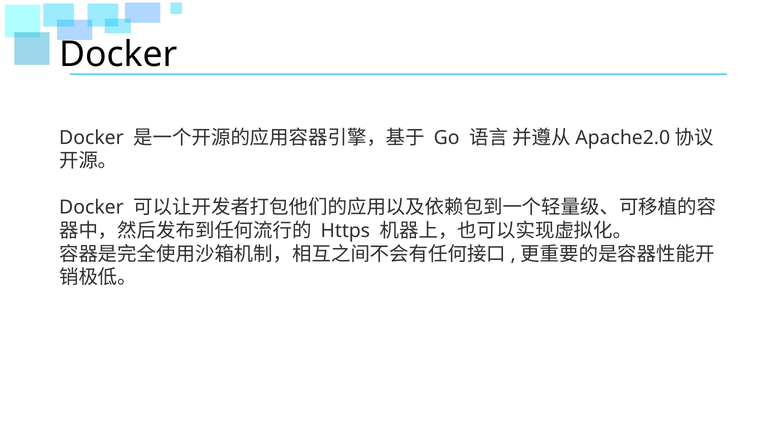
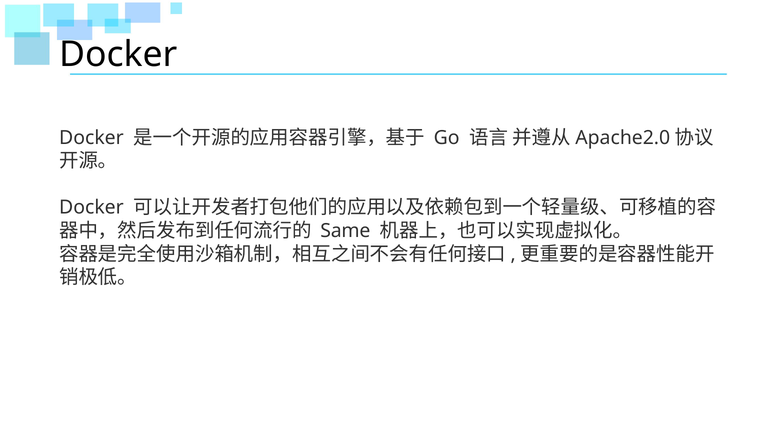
Https: Https -> Same (345, 231)
